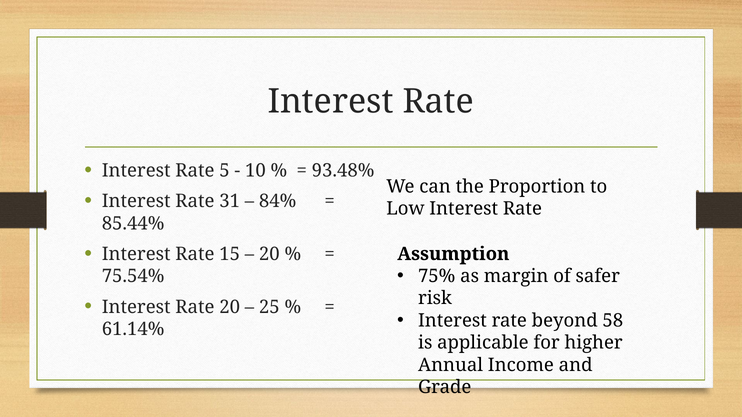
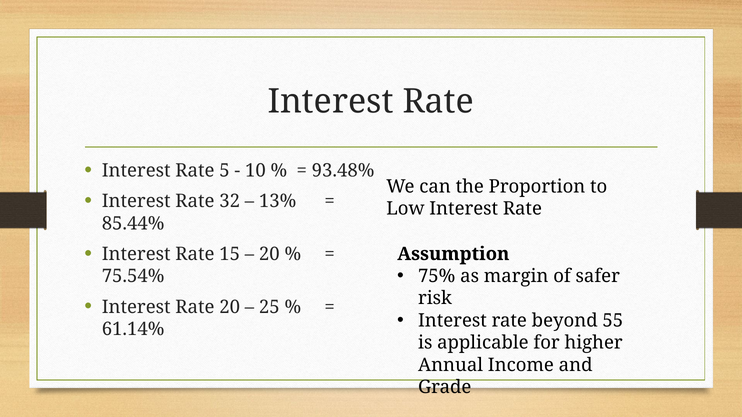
31: 31 -> 32 (230, 201)
84%: 84% -> 13% (278, 201)
58: 58 -> 55 (613, 321)
